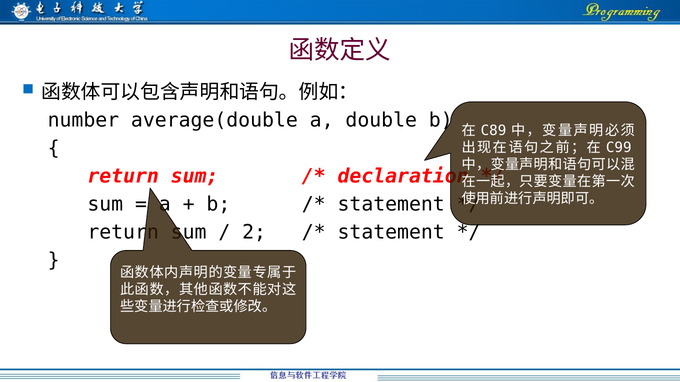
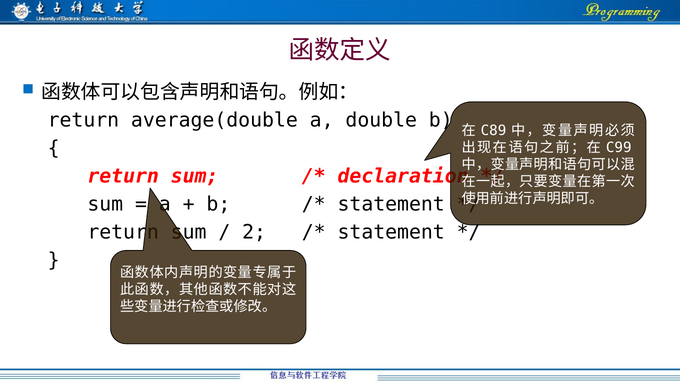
number: number -> return (83, 120)
